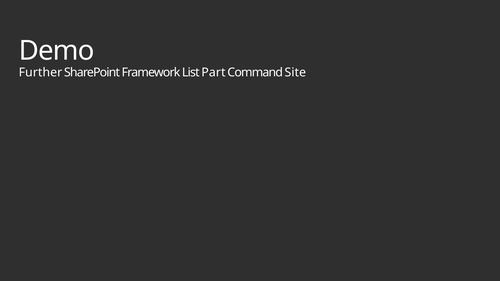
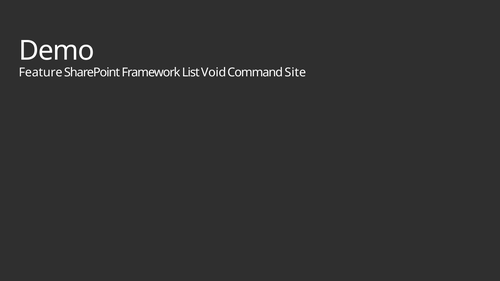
Further: Further -> Feature (41, 72)
Part: Part -> Void (214, 72)
